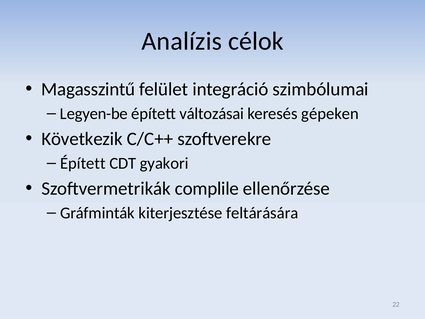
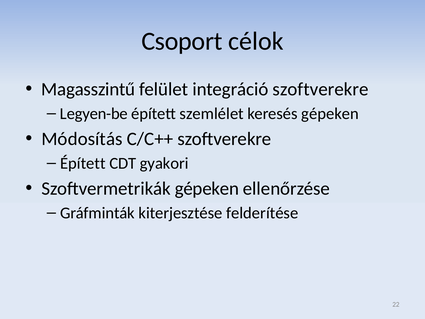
Analízis: Analízis -> Csoport (182, 41)
integráció szimbólumai: szimbólumai -> szoftverekre (321, 89)
változásai: változásai -> szemlélet (212, 114)
Következik: Következik -> Módosítás (82, 139)
Szoftvermetrikák complile: complile -> gépeken (207, 188)
feltárására: feltárására -> felderítése (262, 213)
